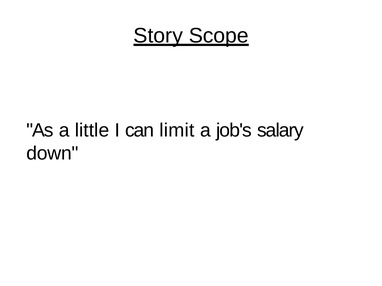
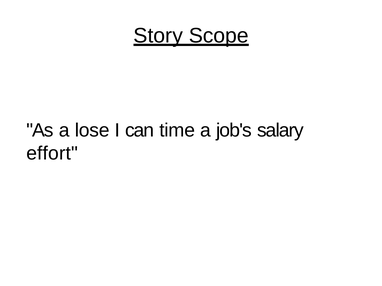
little: little -> lose (92, 130)
limit: limit -> time (177, 130)
down: down -> effort (52, 154)
